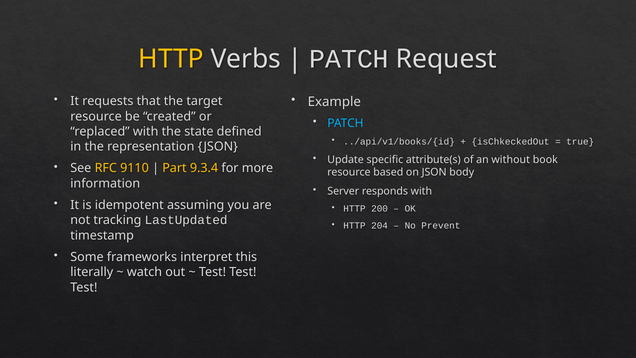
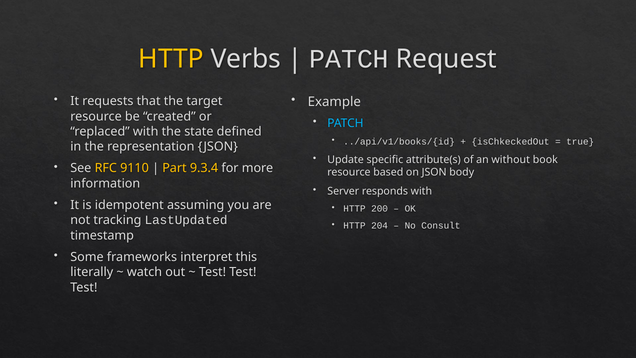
Prevent: Prevent -> Consult (441, 226)
